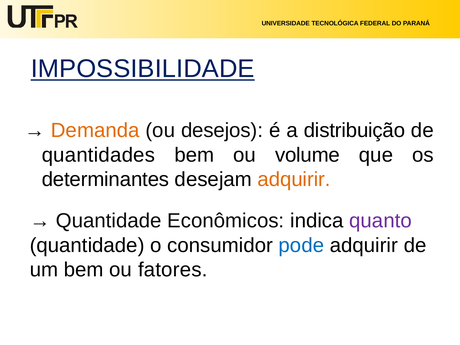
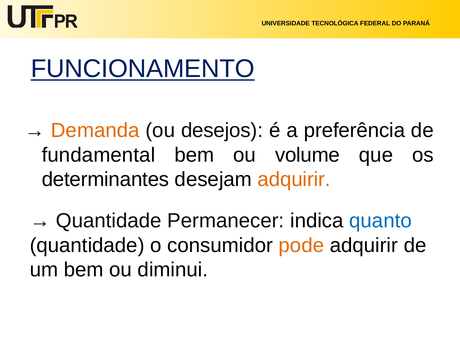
IMPOSSIBILIDADE: IMPOSSIBILIDADE -> FUNCIONAMENTO (143, 69)
distribuição: distribuição -> preferência (354, 130)
quantidades: quantidades -> fundamental (98, 155)
Econômicos: Econômicos -> Permanecer (226, 221)
quanto colour: purple -> blue (381, 221)
pode colour: blue -> orange (301, 245)
fatores: fatores -> diminui (173, 270)
